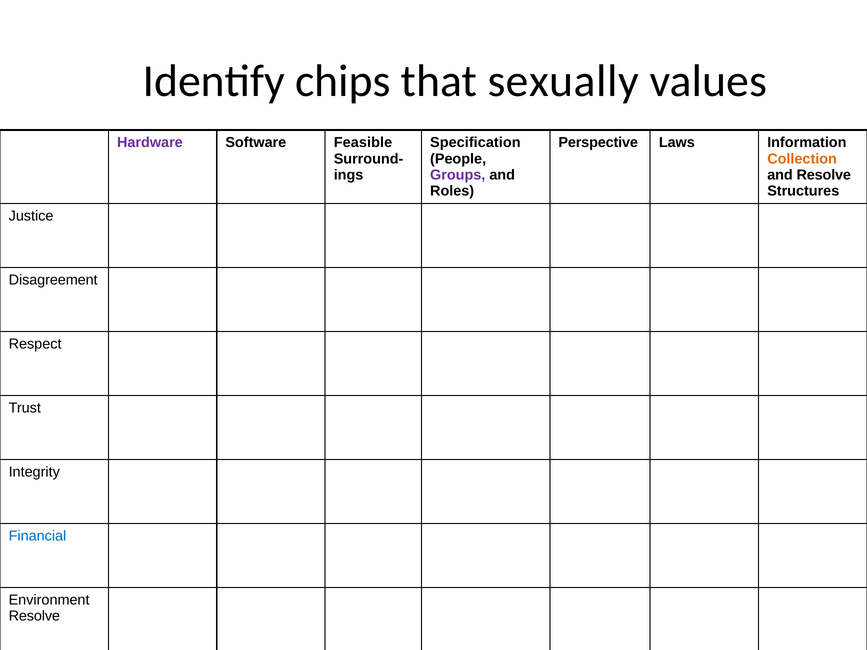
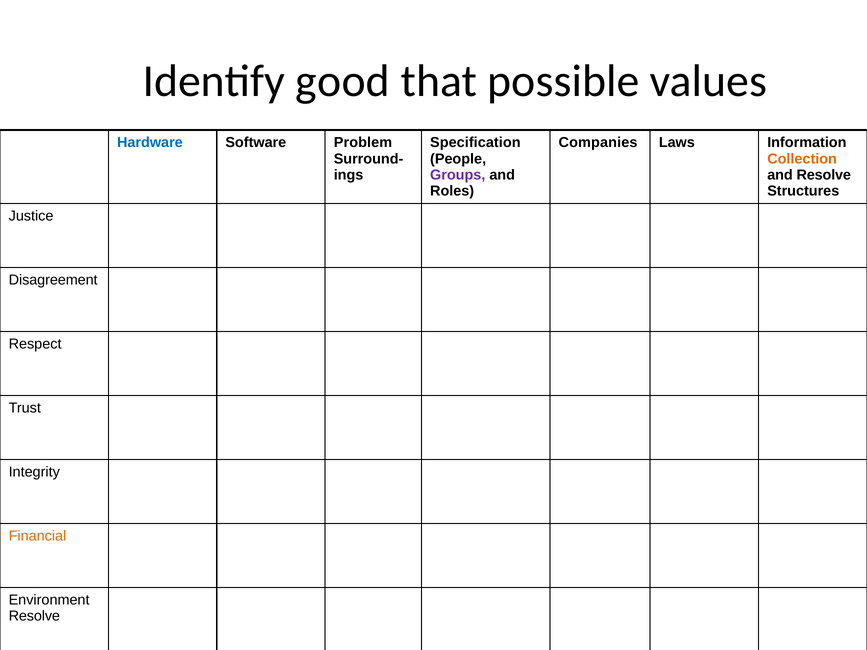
chips: chips -> good (343, 81)
sexually: sexually -> possible (563, 81)
Hardware colour: purple -> blue (150, 143)
Feasible: Feasible -> Problem (363, 143)
Perspective: Perspective -> Companies (598, 143)
Financial colour: blue -> orange (37, 536)
